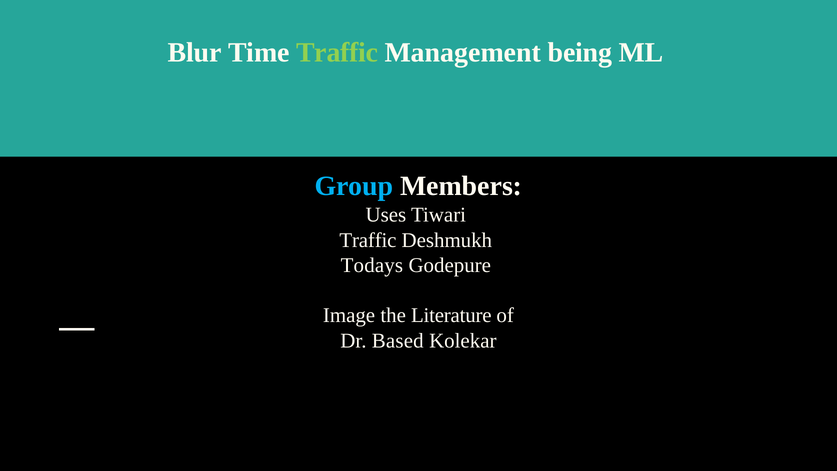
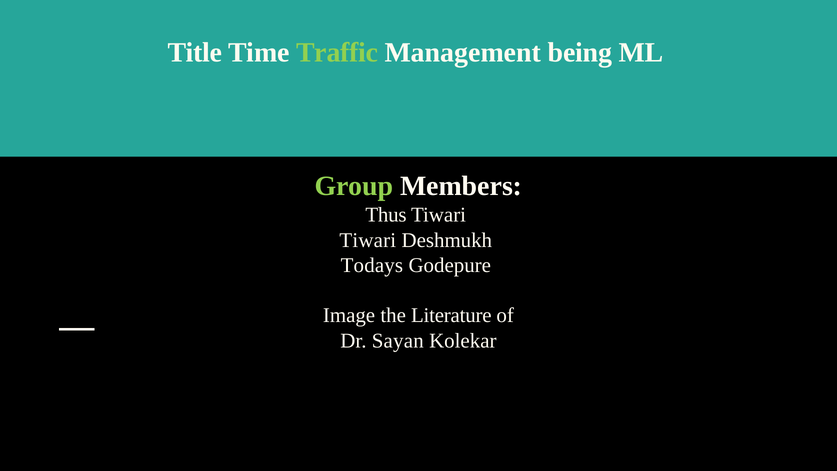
Blur: Blur -> Title (195, 52)
Group colour: light blue -> light green (354, 186)
Uses: Uses -> Thus (386, 215)
Traffic: Traffic -> Tiwari (368, 240)
Based: Based -> Sayan (398, 341)
